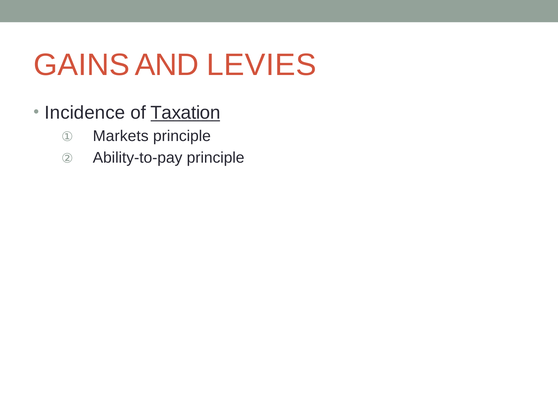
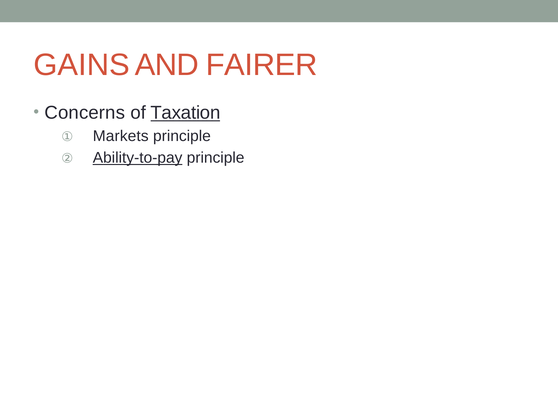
LEVIES: LEVIES -> FAIRER (262, 65)
Incidence: Incidence -> Concerns (85, 113)
Ability-to-pay underline: none -> present (138, 158)
